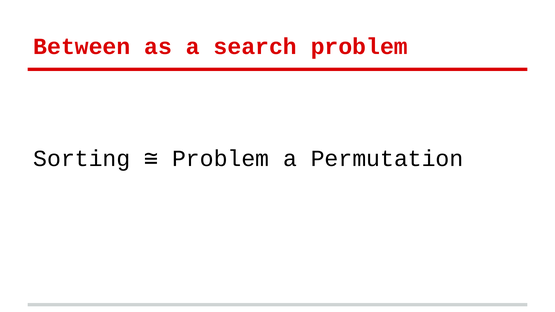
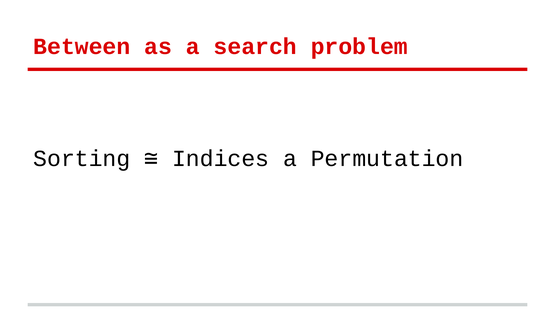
Sorting Problem: Problem -> Indices (221, 159)
